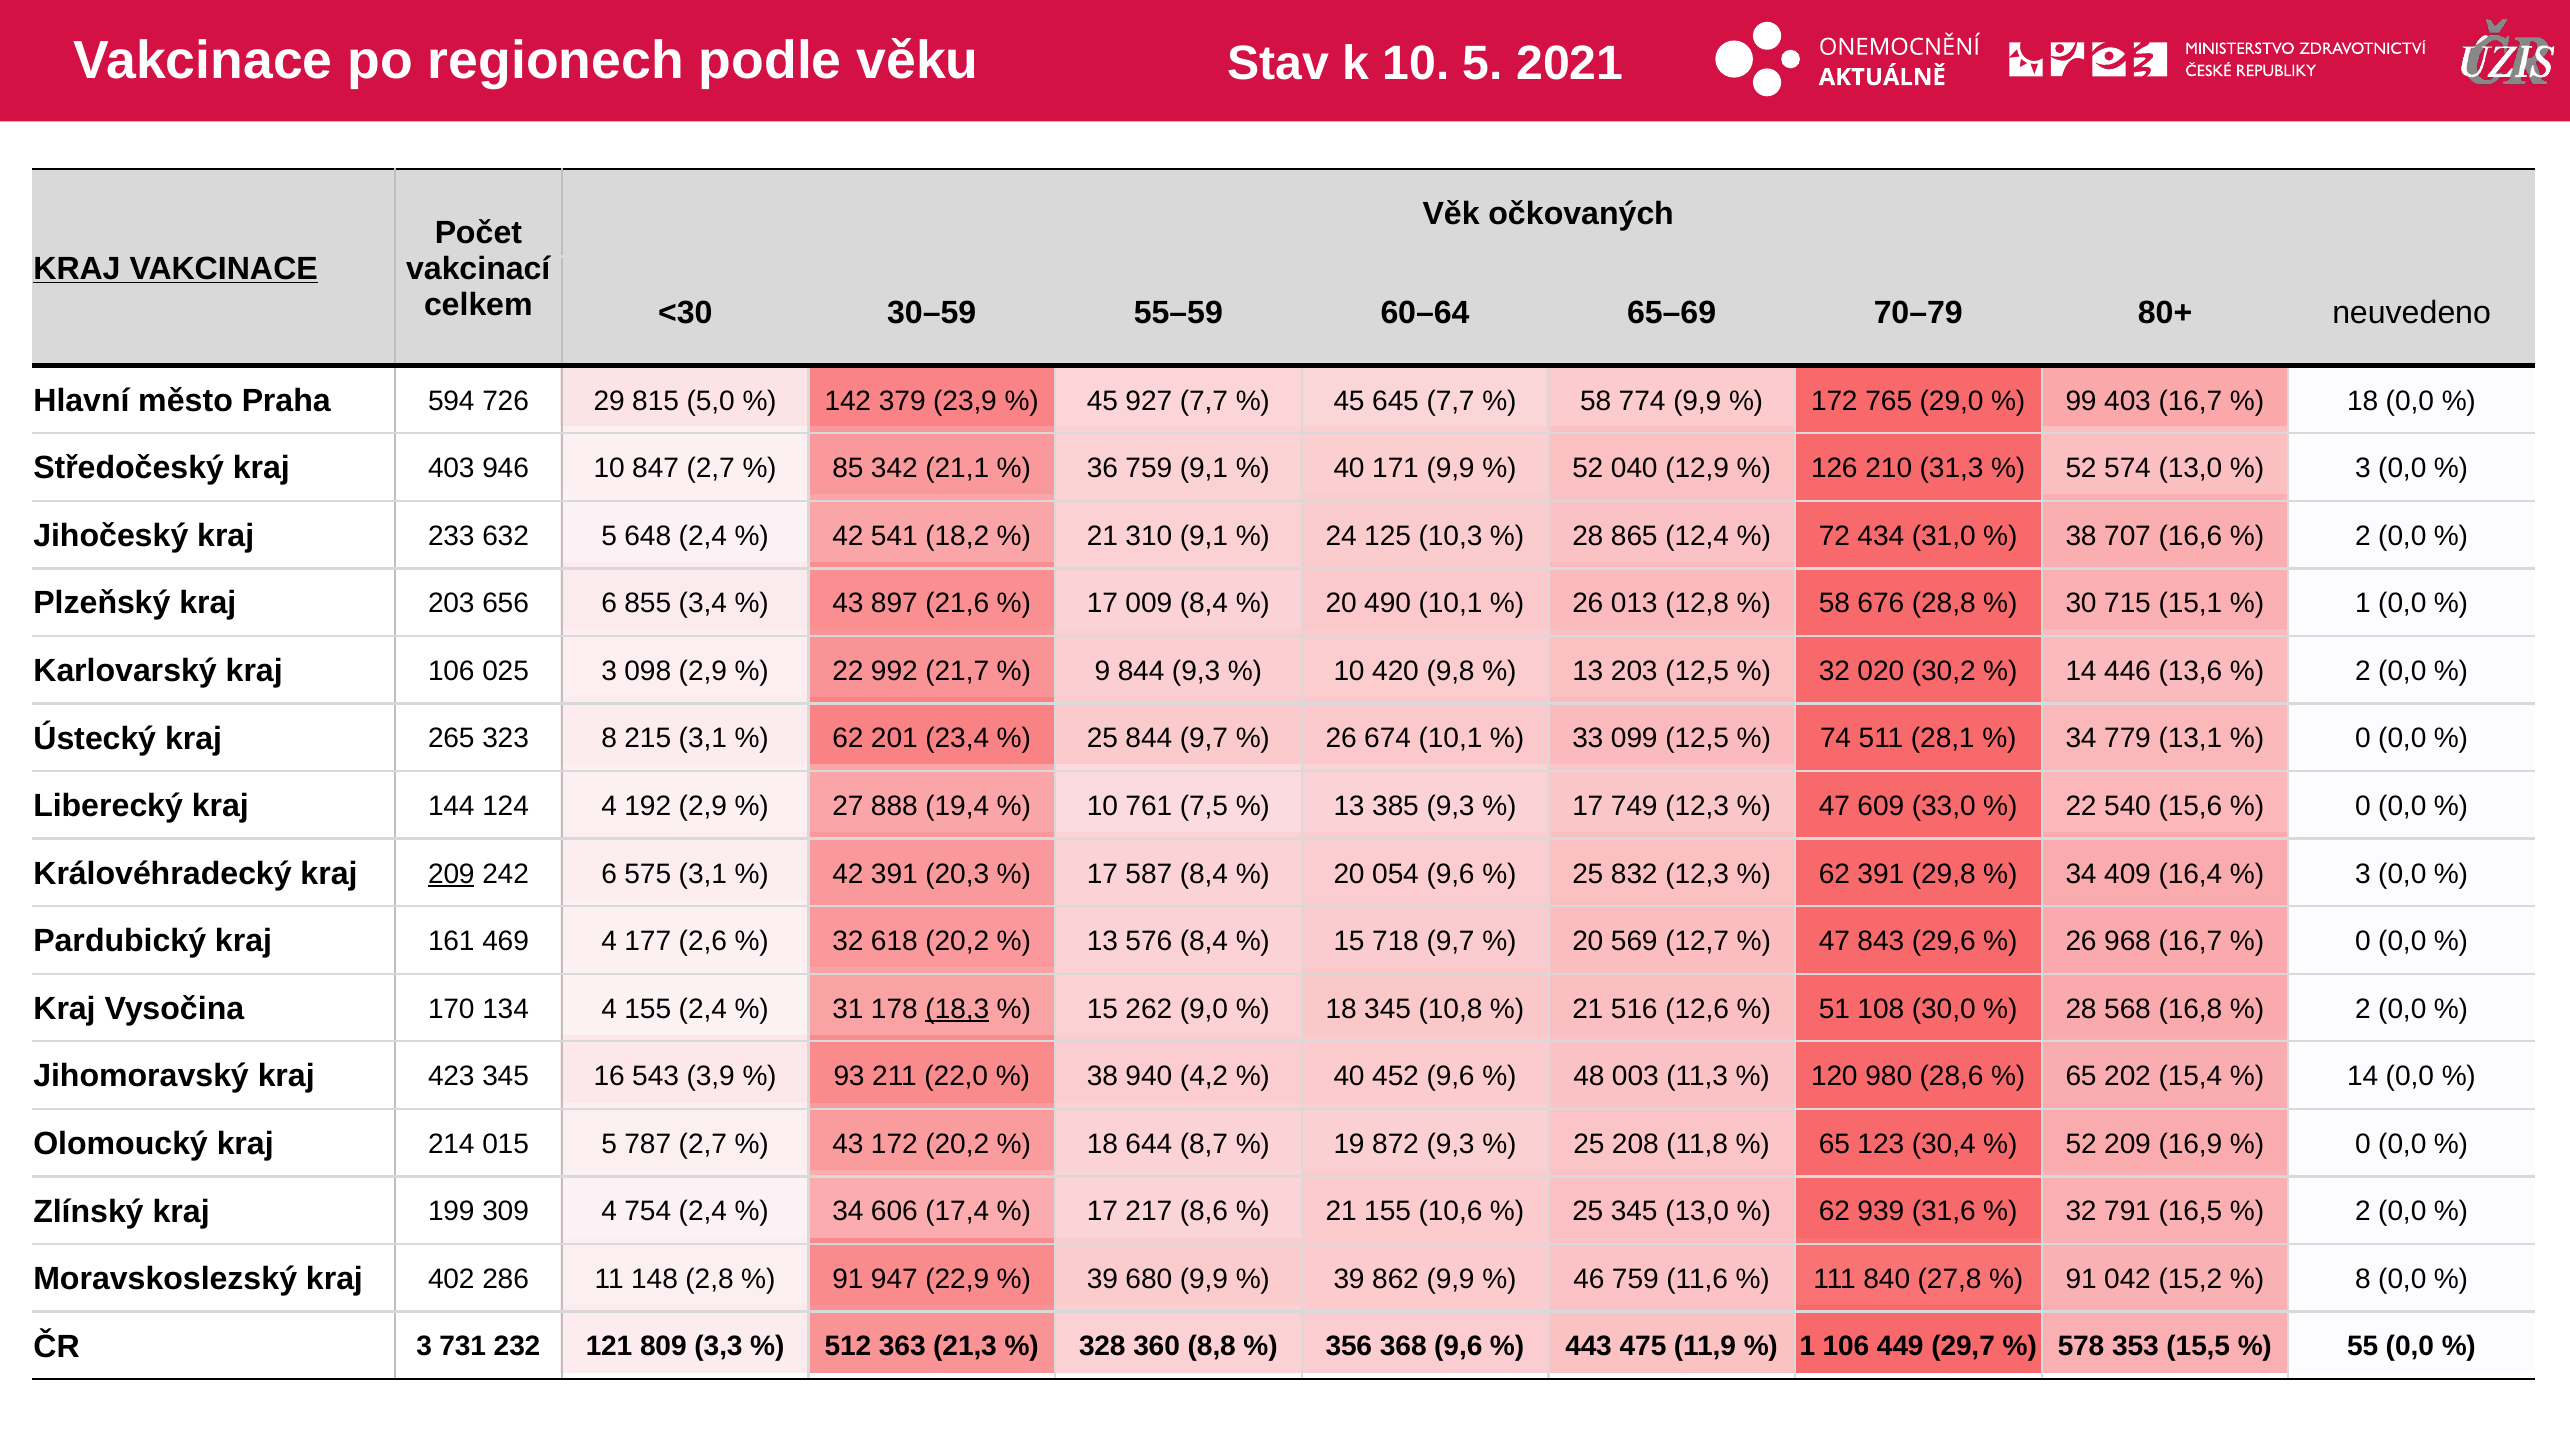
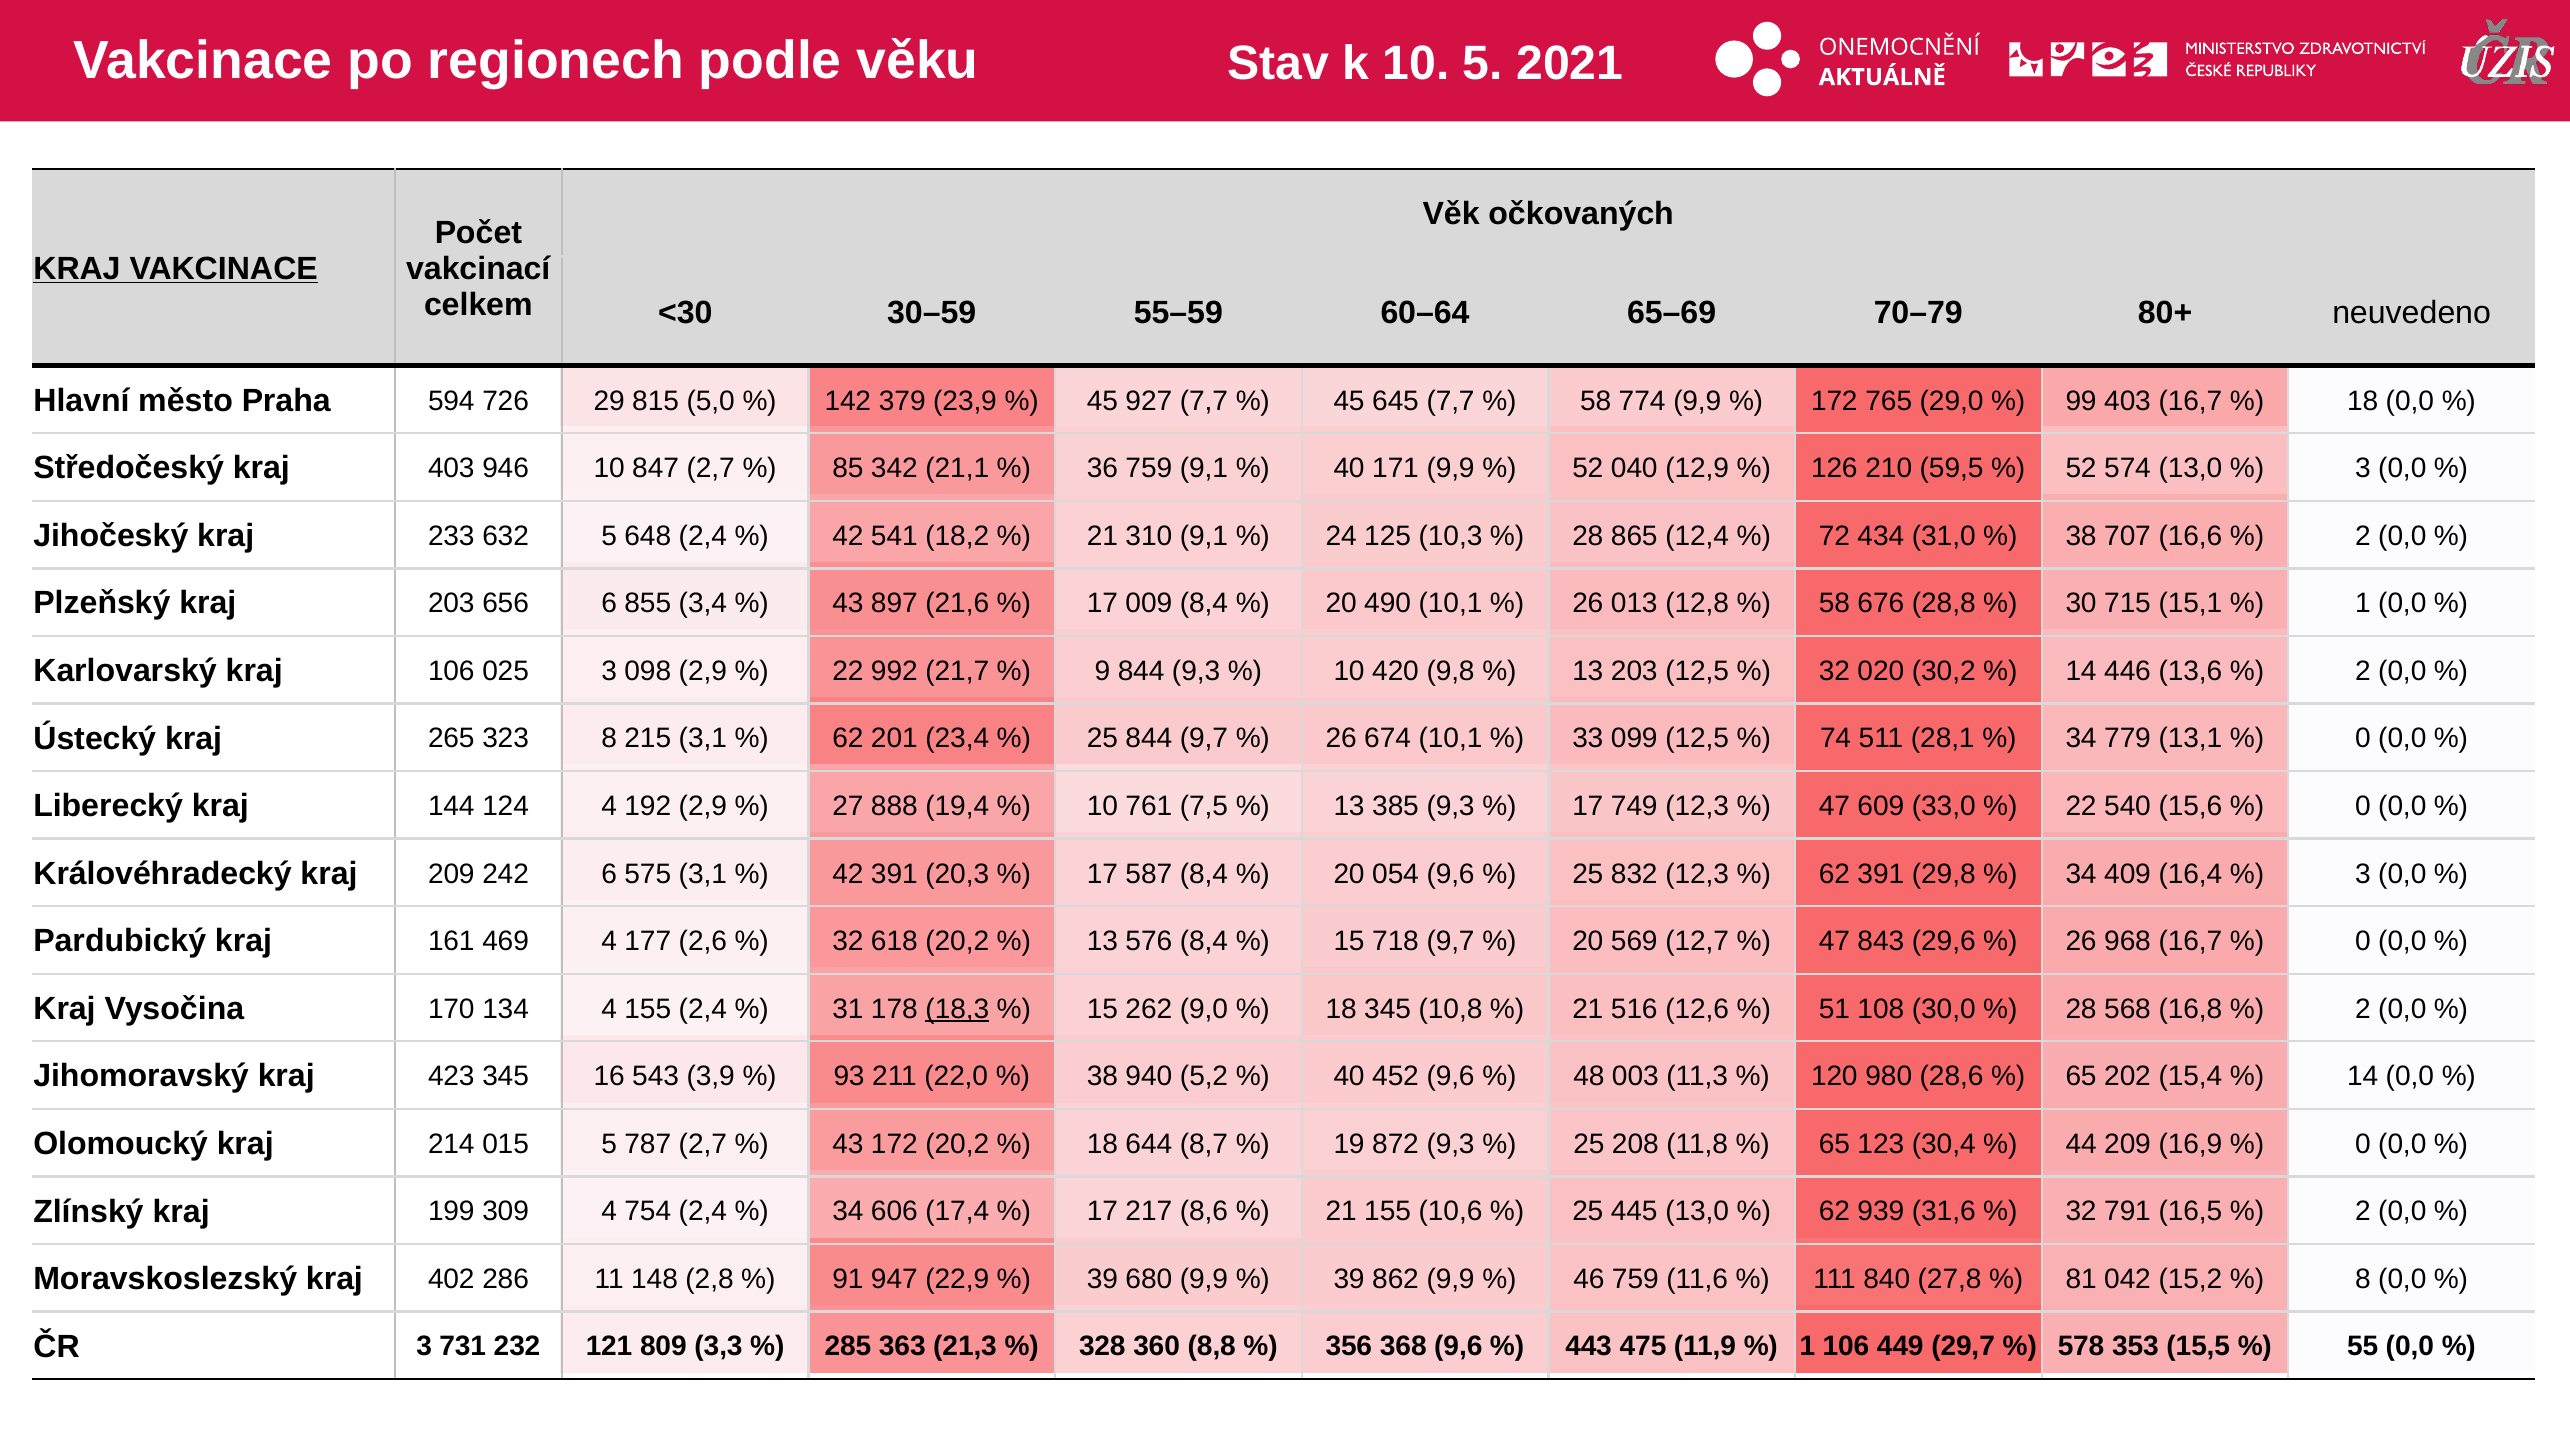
31,3: 31,3 -> 59,5 (1952, 468)
209 underline: present -> none (451, 874)
4,2: 4,2 -> 5,2 (1204, 1076)
52: 52 -> 44 (2081, 1144)
25 345: 345 -> 445 (1634, 1211)
91: 91 -> 81 (2081, 1279)
512: 512 -> 285 (848, 1346)
